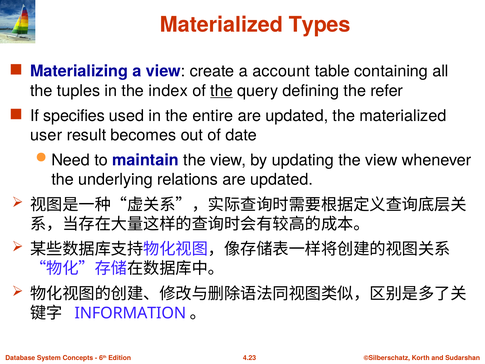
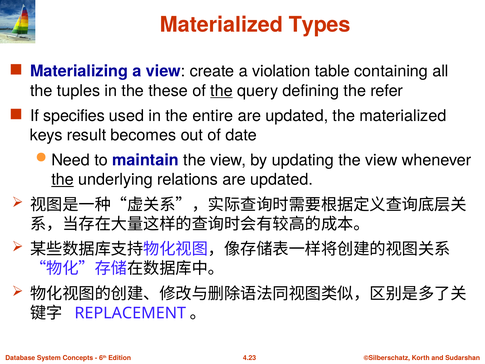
account: account -> violation (281, 71)
index: index -> these (168, 91)
user: user -> keys (46, 135)
the underline: none -> present (63, 180)
INFORMATION: INFORMATION -> REPLACEMENT (130, 313)
